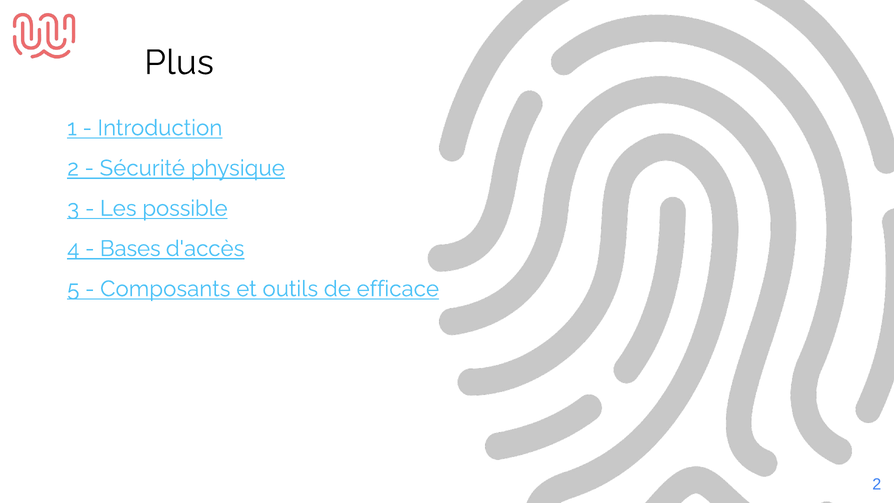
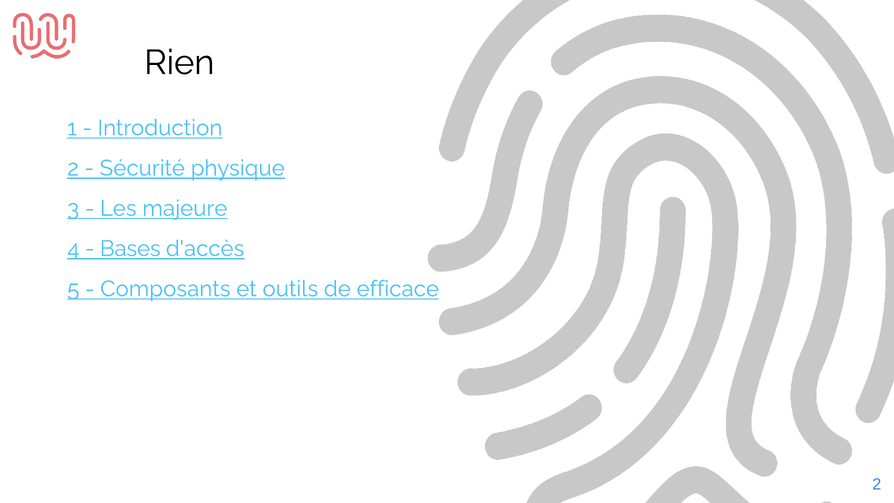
Plus: Plus -> Rien (179, 63)
possible: possible -> majeure (185, 208)
